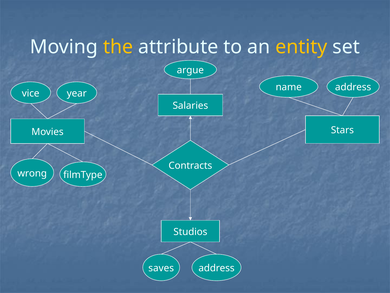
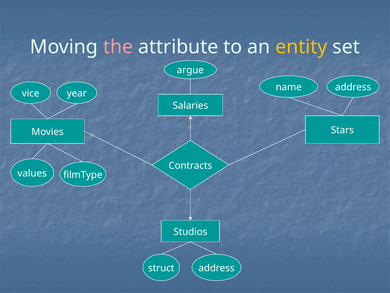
the colour: yellow -> pink (118, 47)
wrong: wrong -> values (32, 173)
saves: saves -> struct (161, 268)
